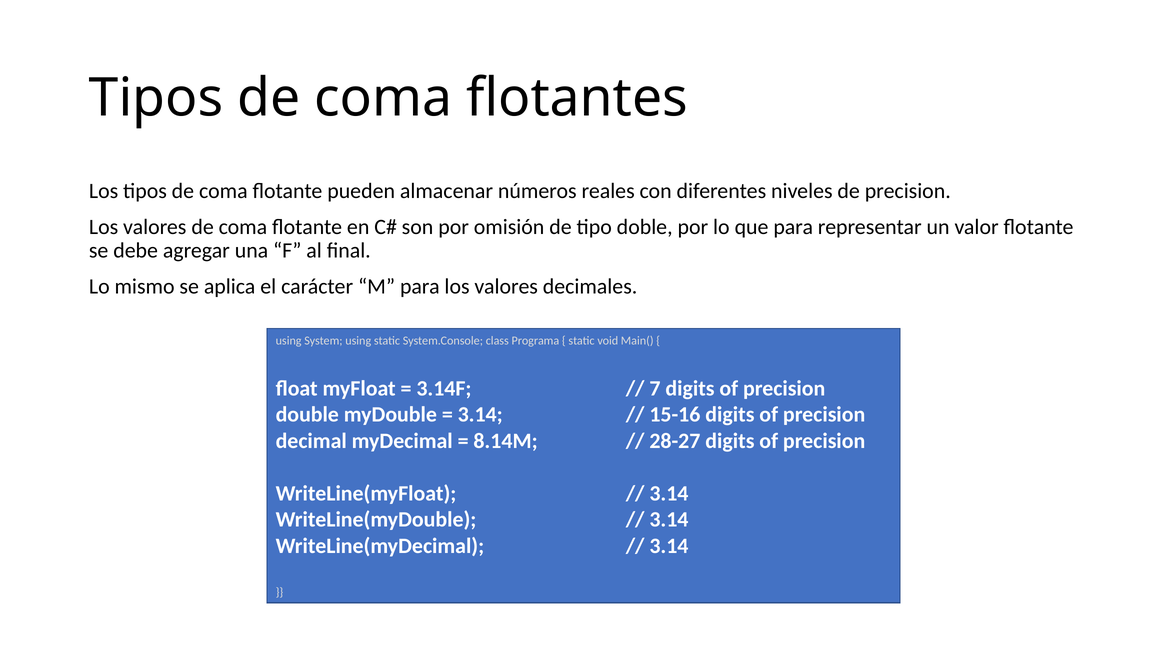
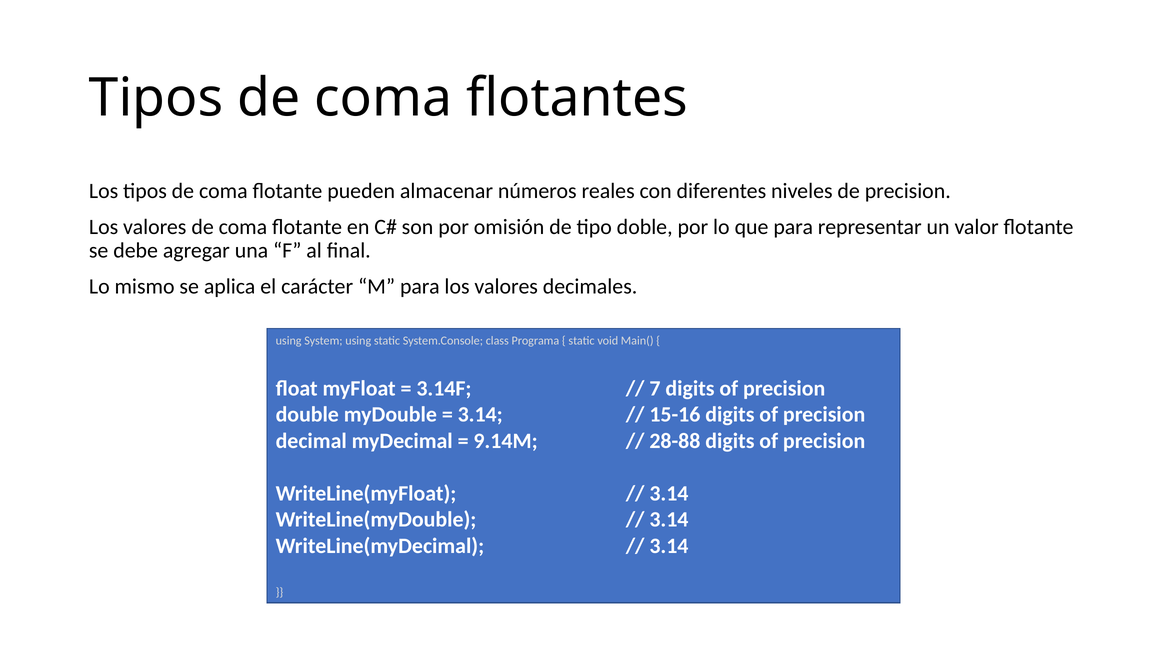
8.14M: 8.14M -> 9.14M (506, 441)
28-27: 28-27 -> 28-88 (675, 441)
